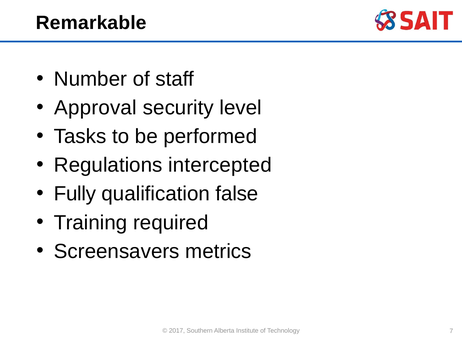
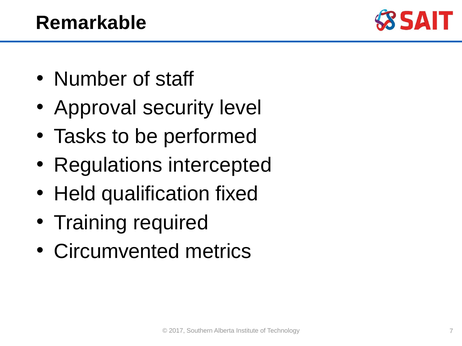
Fully: Fully -> Held (75, 194)
false: false -> fixed (237, 194)
Screensavers: Screensavers -> Circumvented (117, 252)
